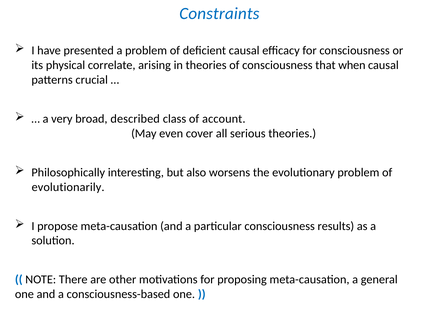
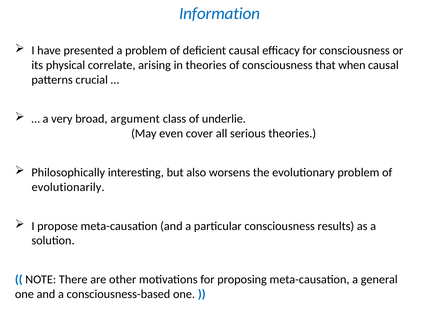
Constraints: Constraints -> Information (220, 14)
described: described -> argument (135, 119)
account: account -> underlie (224, 119)
